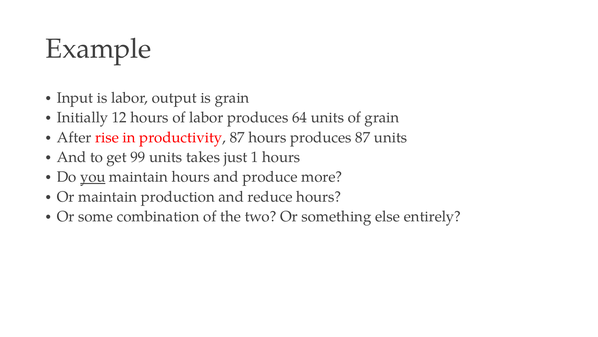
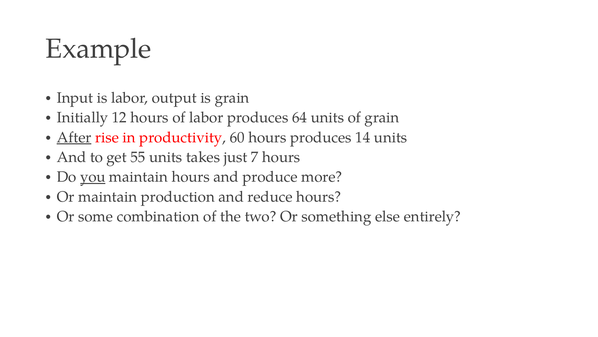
After underline: none -> present (74, 137)
productivity 87: 87 -> 60 (237, 137)
produces 87: 87 -> 14 (363, 137)
99: 99 -> 55 (138, 157)
1: 1 -> 7 (255, 157)
